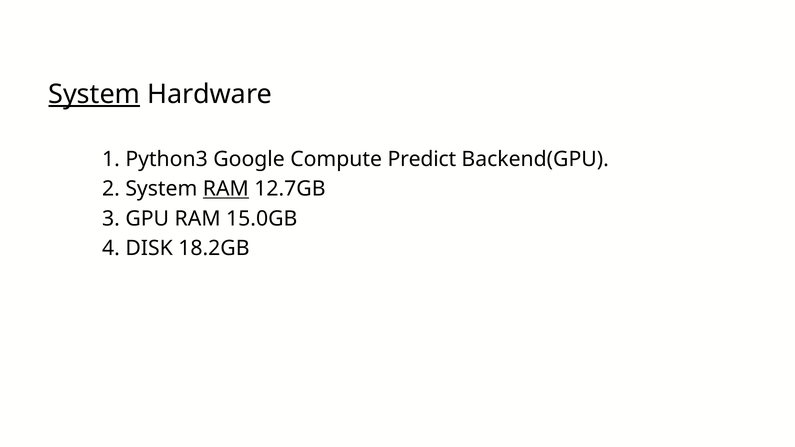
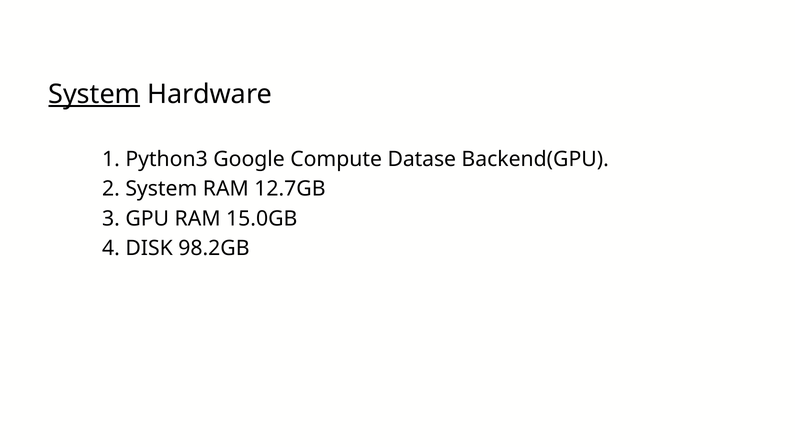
Predict: Predict -> Datase (422, 159)
RAM underline: present -> none (226, 189)
18.2GB: 18.2GB -> 98.2GB (214, 248)
